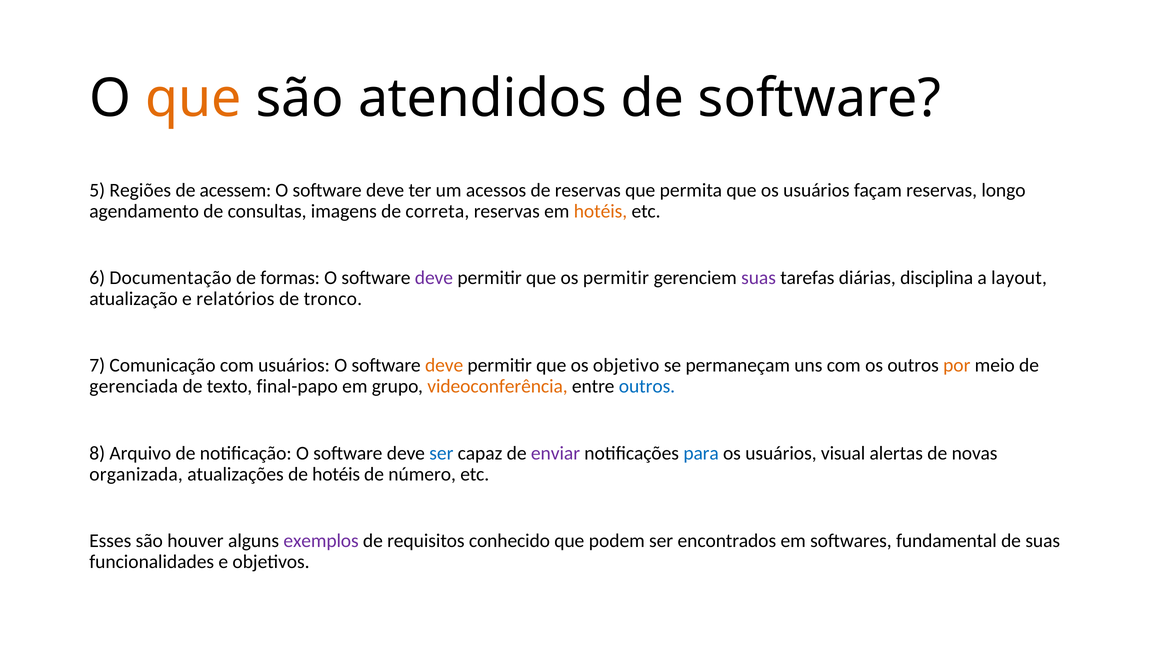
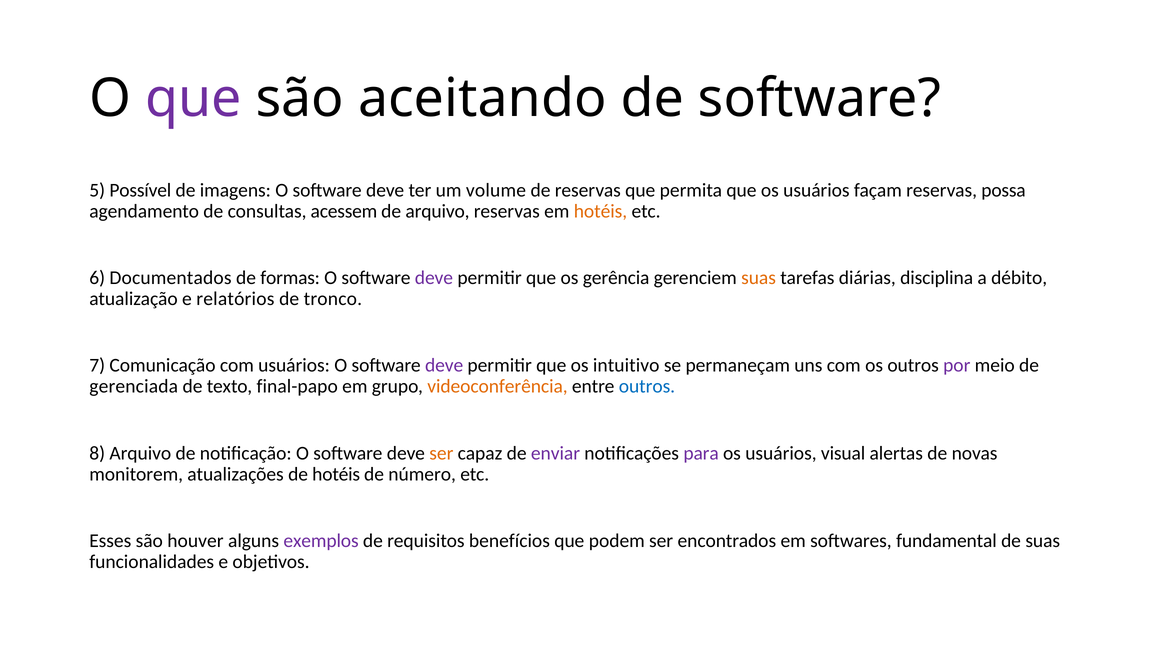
que colour: orange -> purple (194, 98)
atendidos: atendidos -> aceitando (482, 98)
Regiões: Regiões -> Possível (140, 190)
acessem: acessem -> imagens (235, 190)
acessos: acessos -> volume (496, 190)
longo: longo -> possa (1004, 190)
imagens: imagens -> acessem (344, 211)
de correta: correta -> arquivo (438, 211)
Documentação: Documentação -> Documentados (170, 278)
os permitir: permitir -> gerência (616, 278)
suas colour: purple -> orange (759, 278)
layout: layout -> débito (1019, 278)
deve colour: orange -> purple (444, 366)
objetivo: objetivo -> intuitivo (626, 366)
por colour: orange -> purple (957, 366)
ser colour: blue -> orange (441, 453)
para colour: blue -> purple (701, 453)
organizada: organizada -> monitorem (136, 474)
conhecido: conhecido -> benefícios (509, 541)
